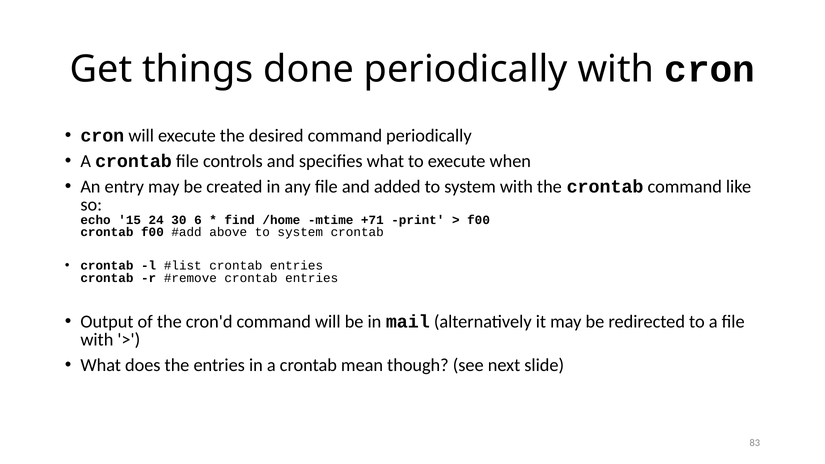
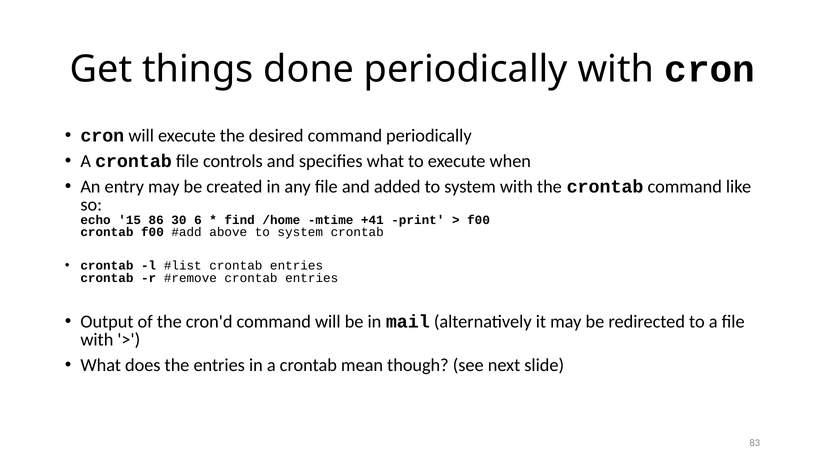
24: 24 -> 86 (156, 220)
+71: +71 -> +41 (372, 220)
